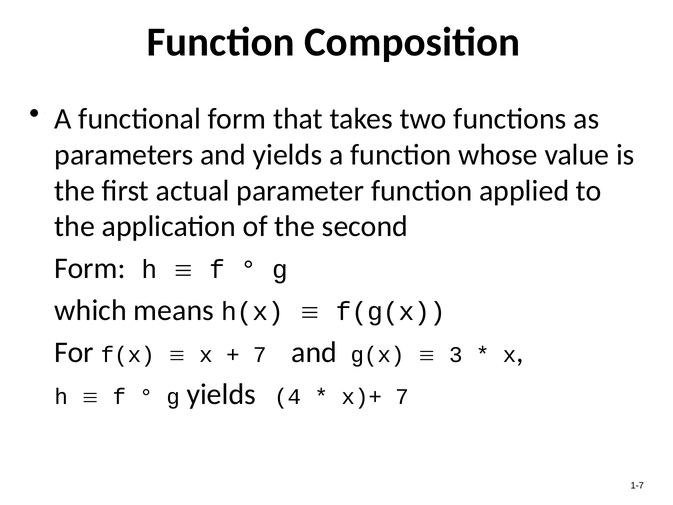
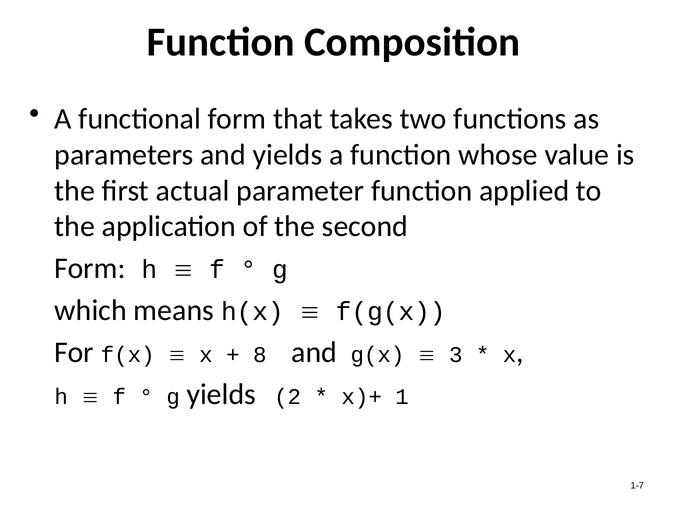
7: 7 -> 8 (260, 355)
4: 4 -> 2 (288, 396)
x)+ 7: 7 -> 1 (402, 396)
